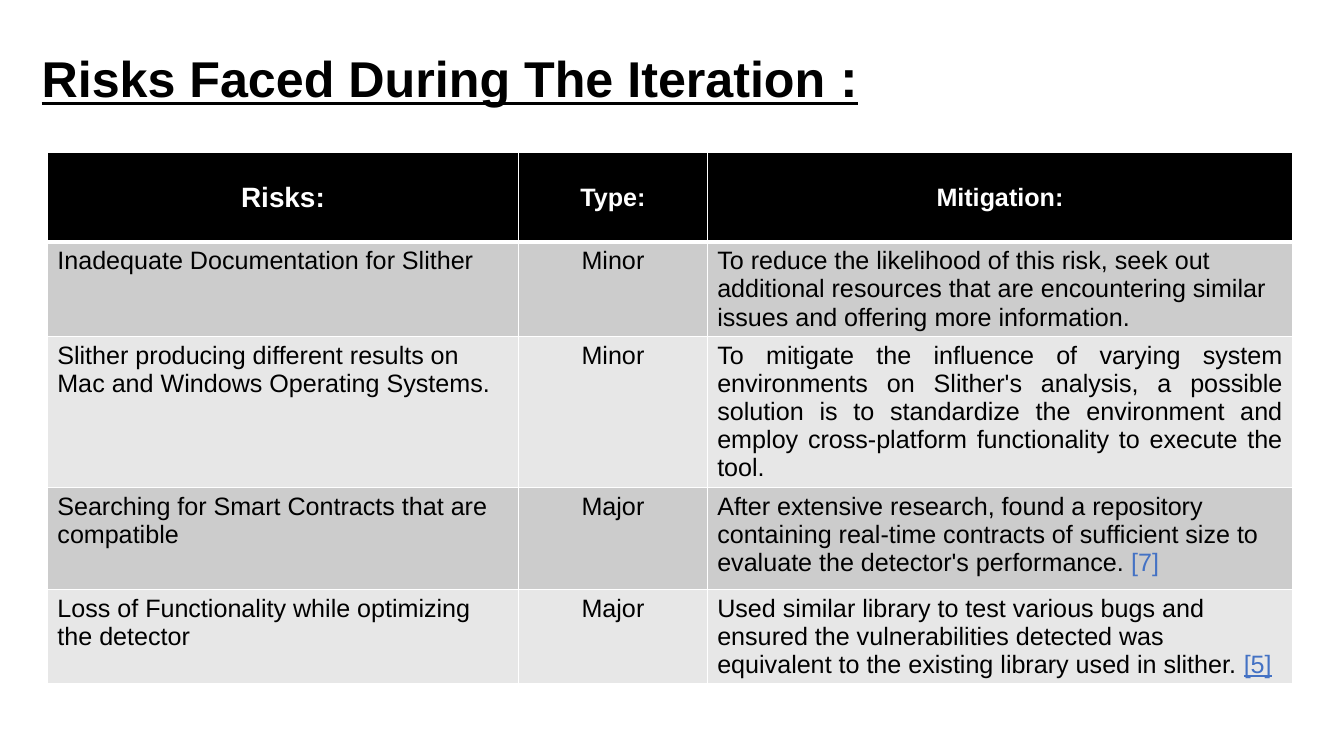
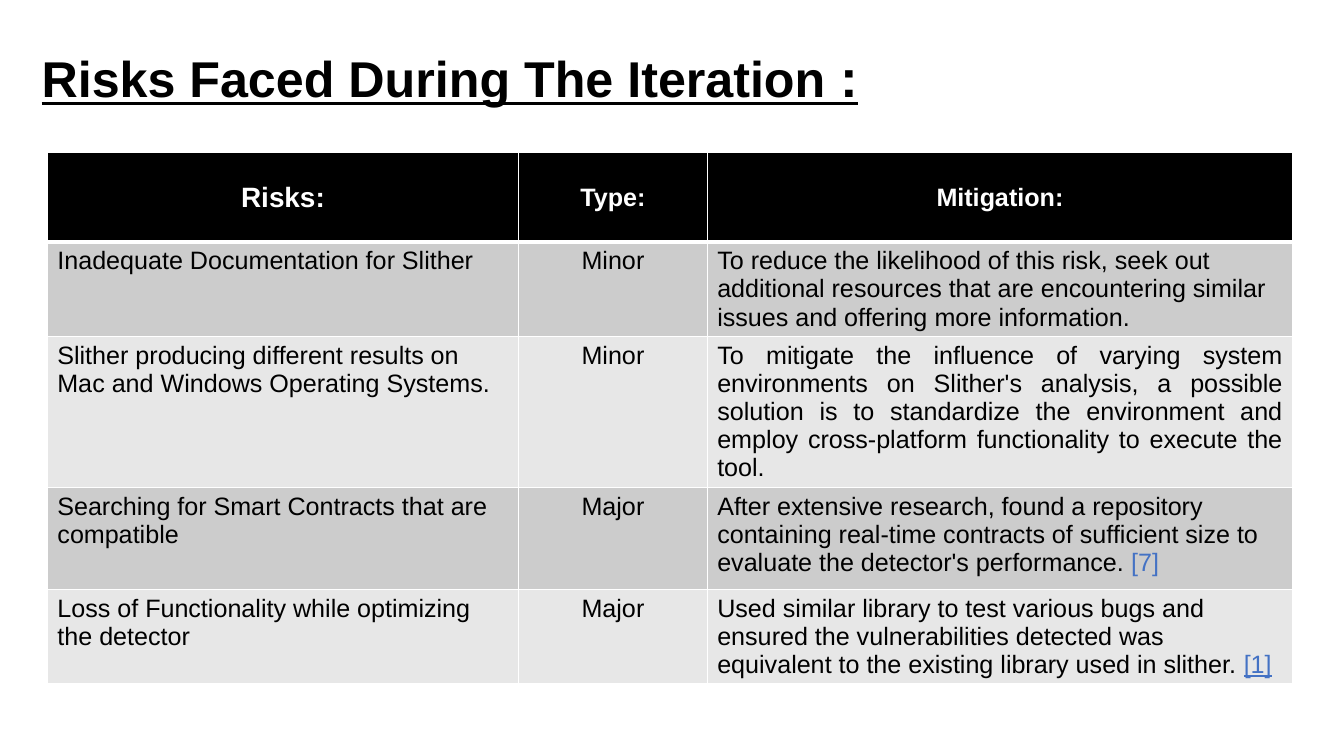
5: 5 -> 1 (1258, 665)
